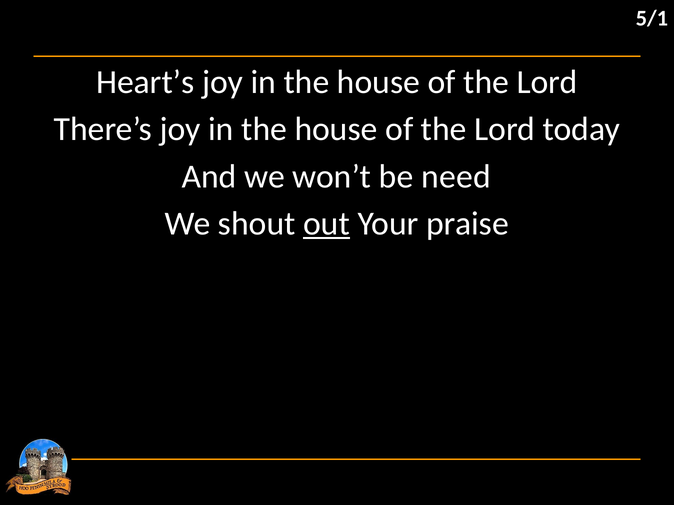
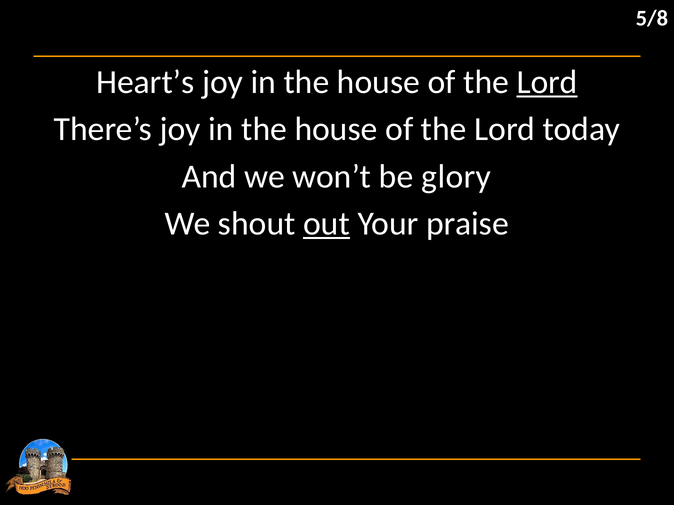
5/1: 5/1 -> 5/8 (652, 18)
Lord underline: none -> present (547, 82)
need: need -> glory (456, 177)
